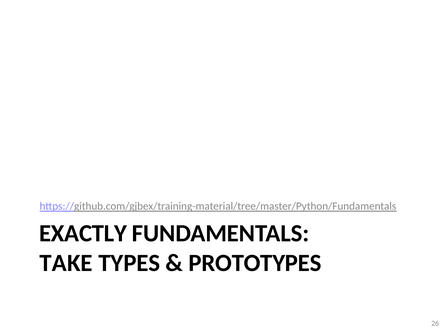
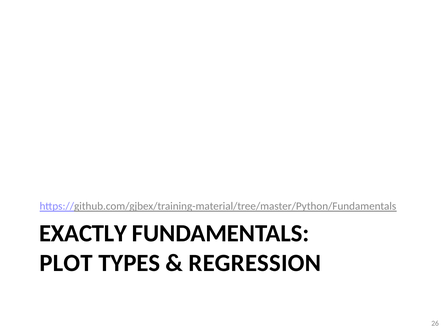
TAKE: TAKE -> PLOT (66, 263)
PROTOTYPES: PROTOTYPES -> REGRESSION (255, 263)
